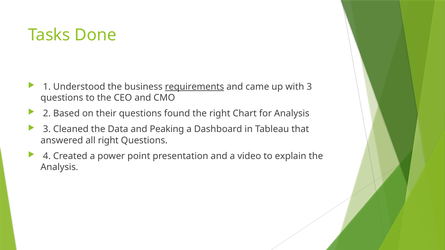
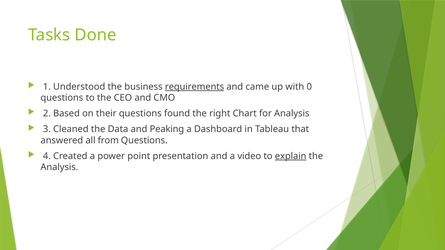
with 3: 3 -> 0 (309, 87)
all right: right -> from (108, 141)
explain underline: none -> present (291, 156)
